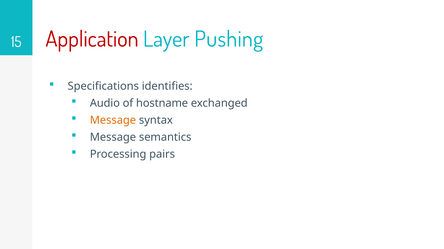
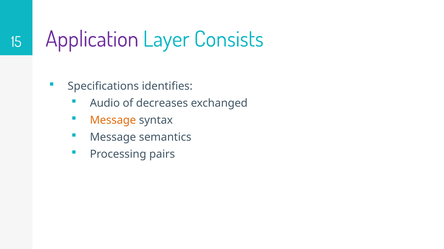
Application colour: red -> purple (92, 39)
Pushing: Pushing -> Consists (229, 39)
hostname: hostname -> decreases (162, 104)
